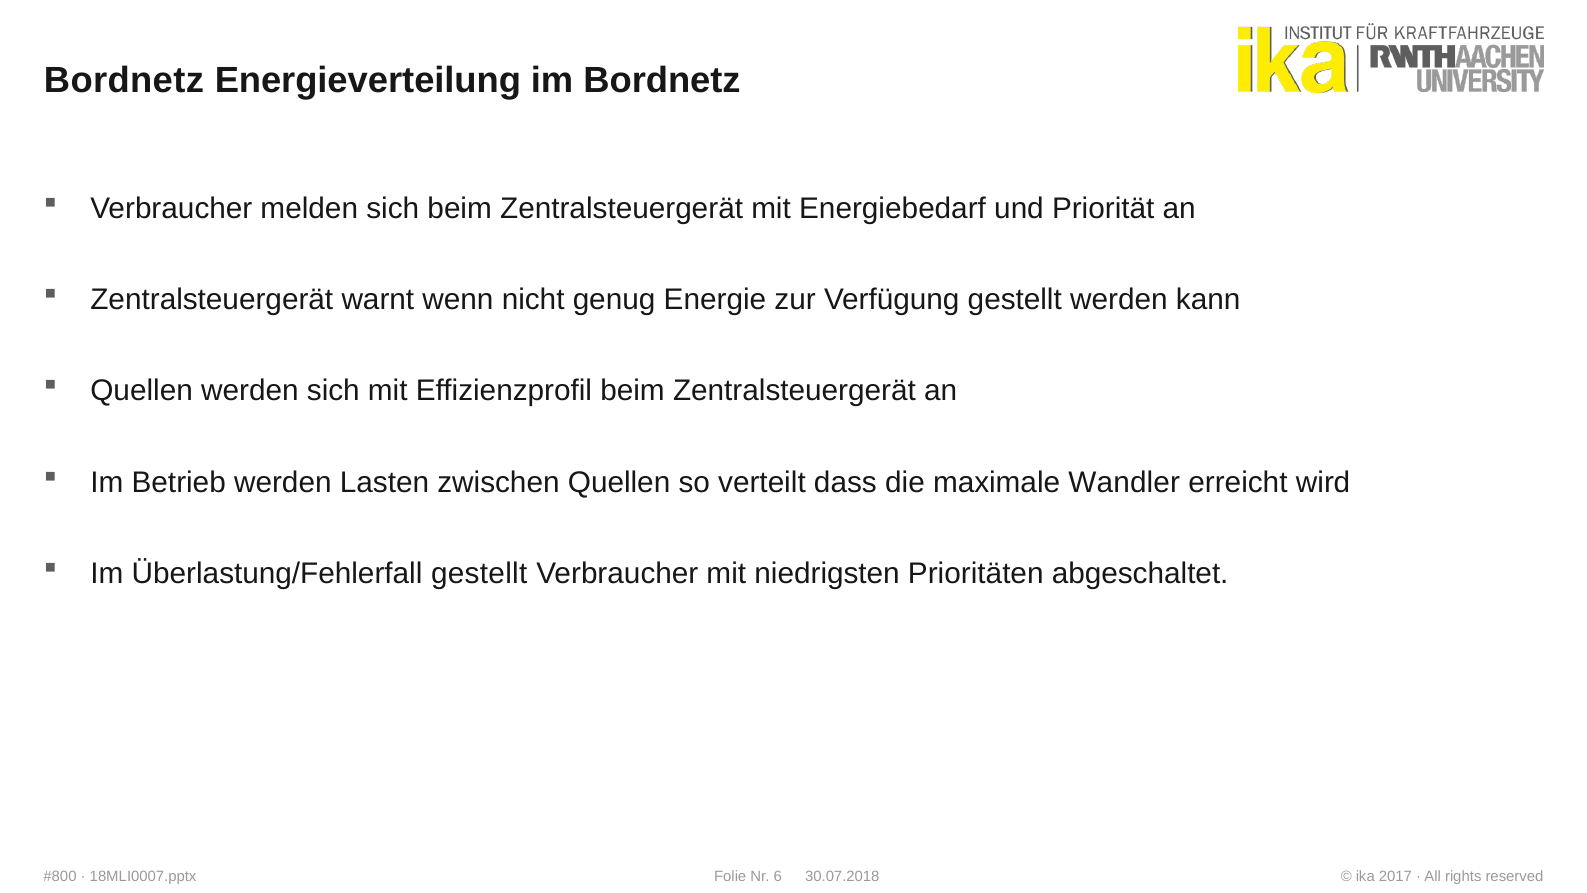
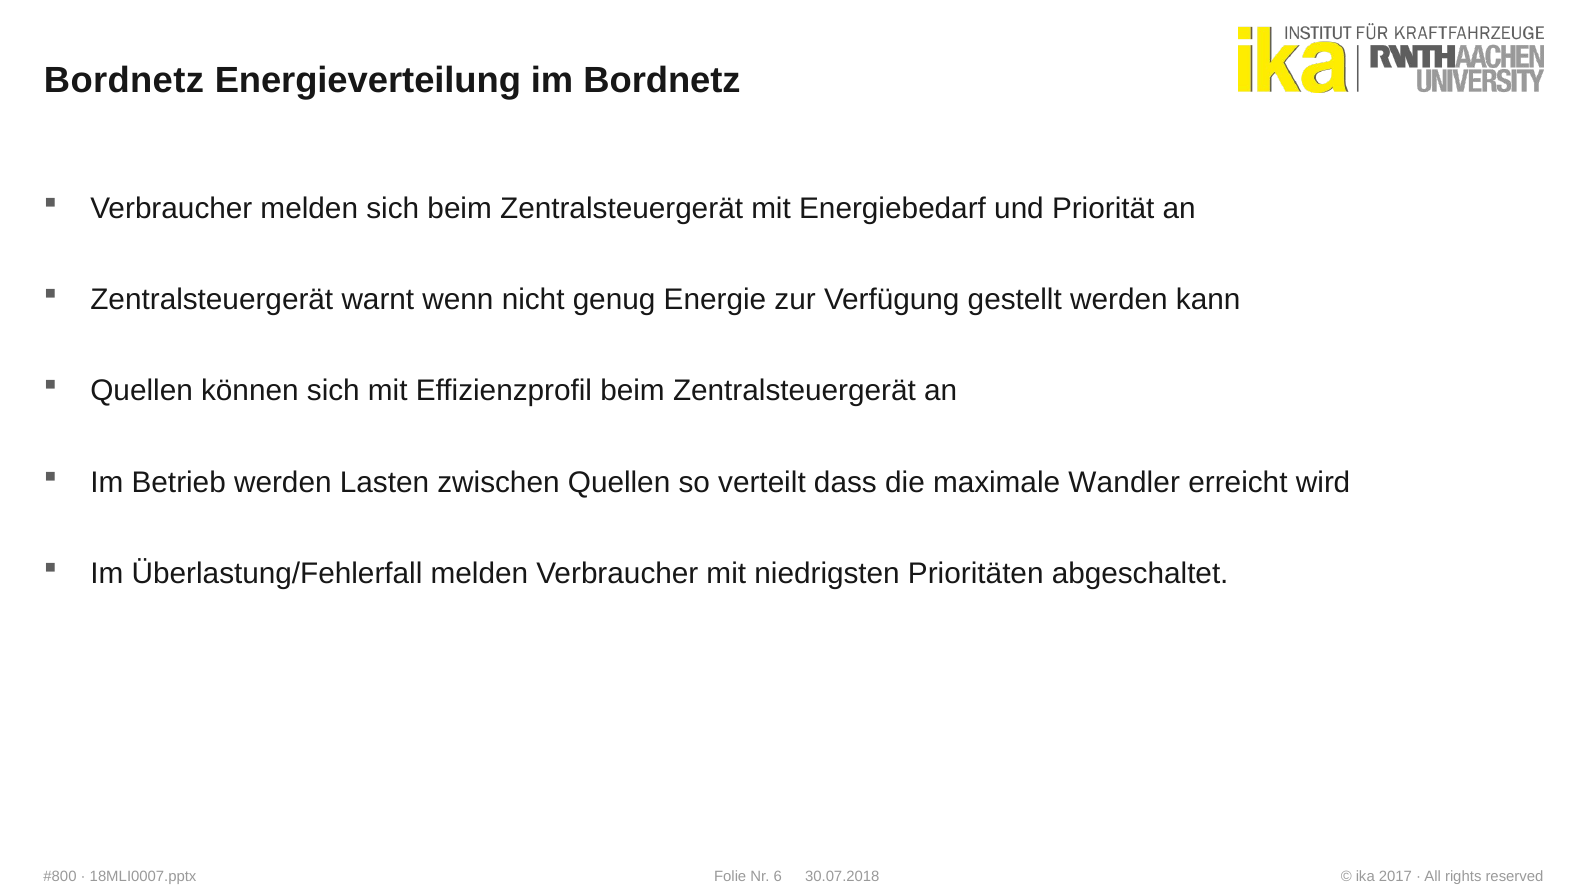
Quellen werden: werden -> können (250, 391)
Überlastung/Fehlerfall gestellt: gestellt -> melden (479, 573)
